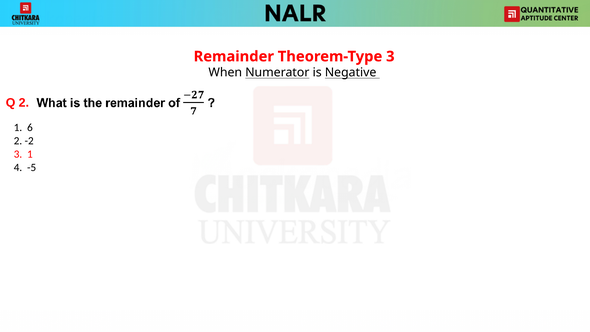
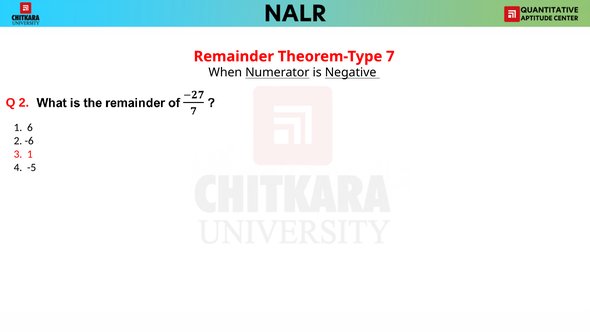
Theorem-Type 3: 3 -> 7 (390, 56)
-2: -2 -> -6 (29, 141)
